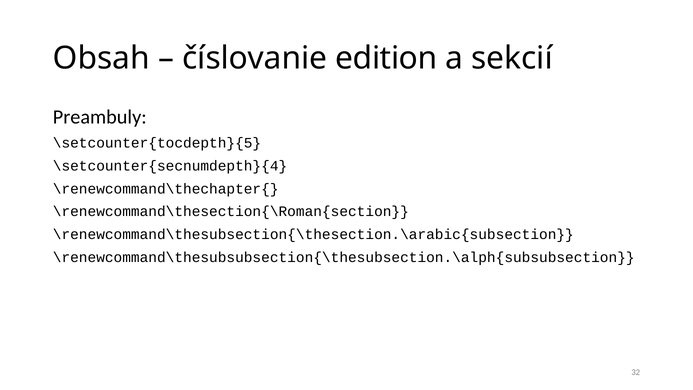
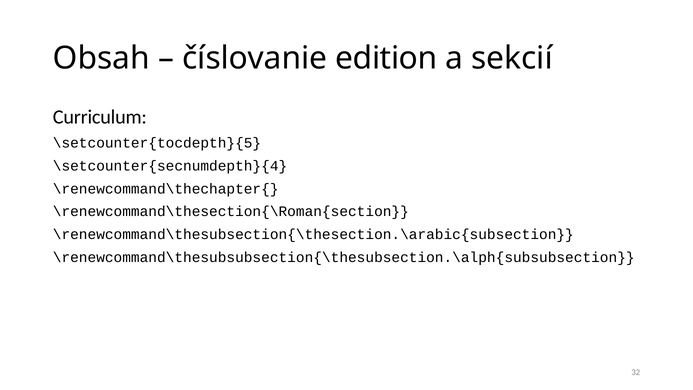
Preambuly: Preambuly -> Curriculum (100, 117)
